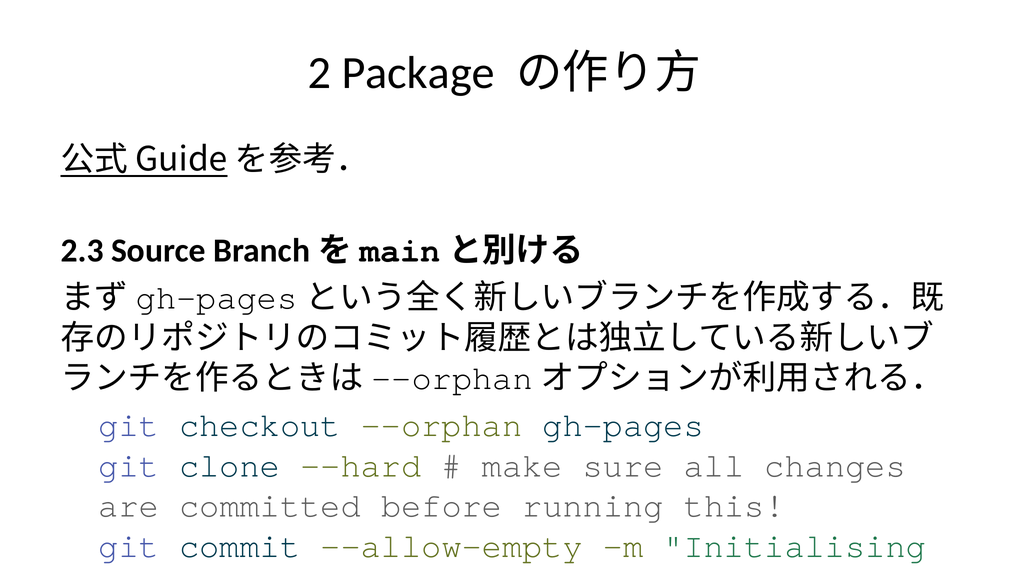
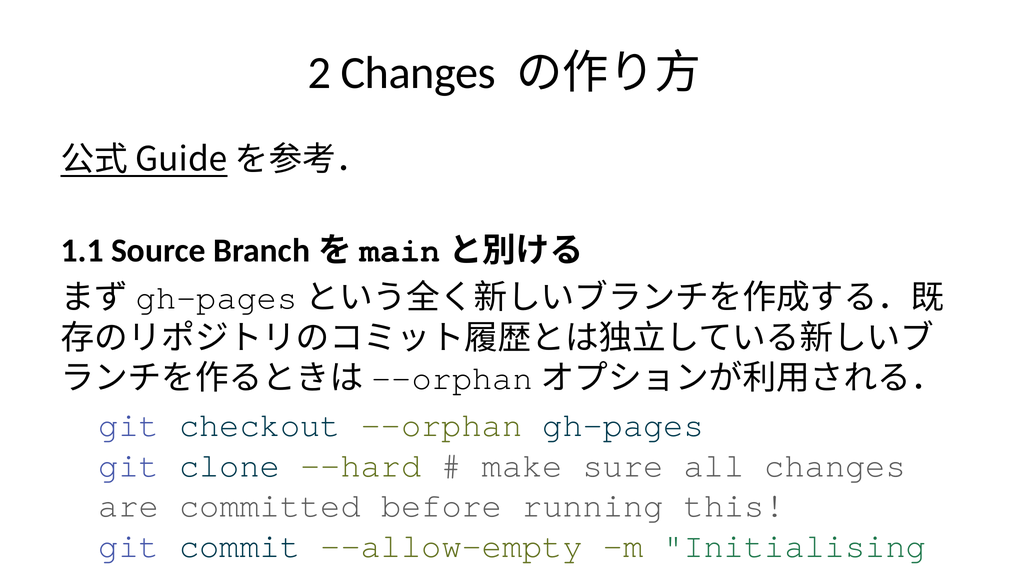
2 Package: Package -> Changes (418, 73)
2.3: 2.3 -> 1.1 (82, 251)
